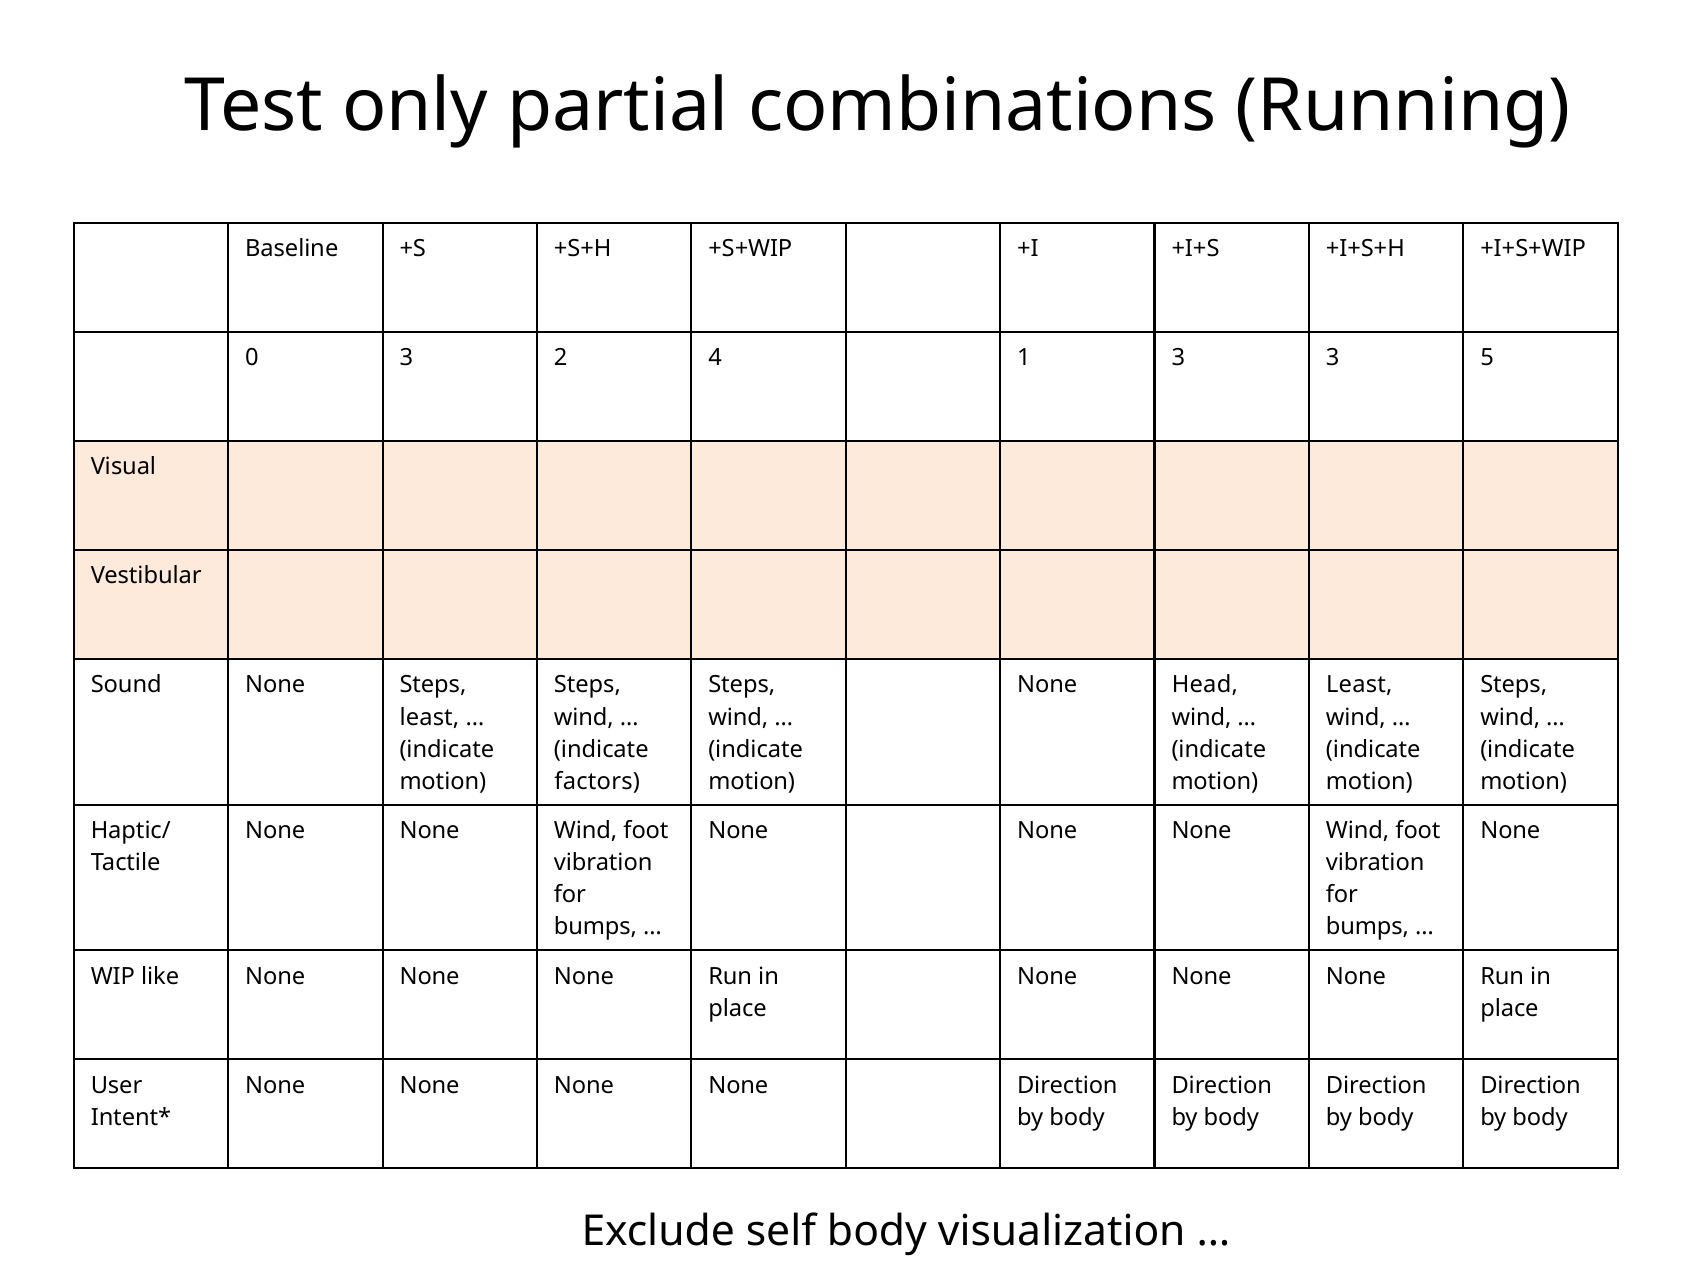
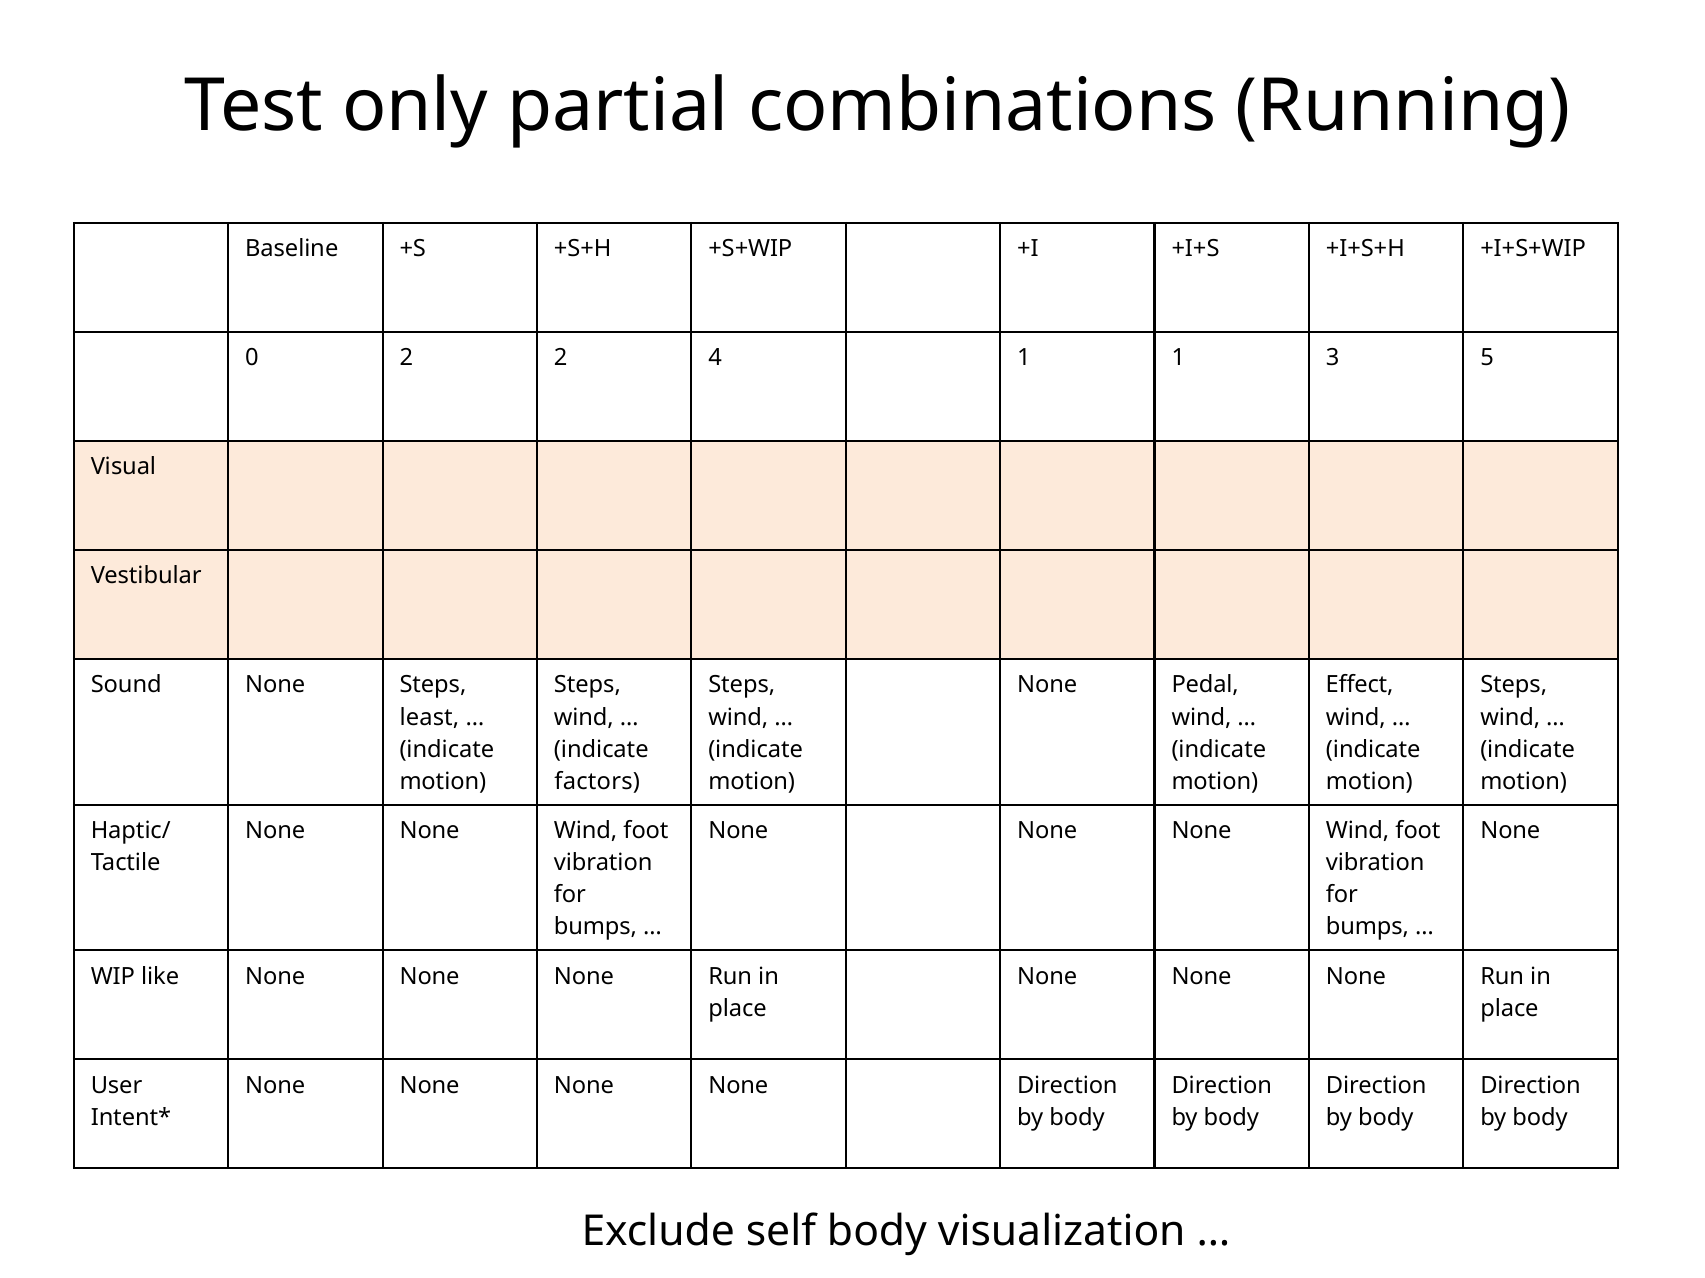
0 3: 3 -> 2 (406, 358)
1 3: 3 -> 1 (1178, 358)
Head: Head -> Pedal (1205, 685)
Least: Least -> Effect (1360, 685)
